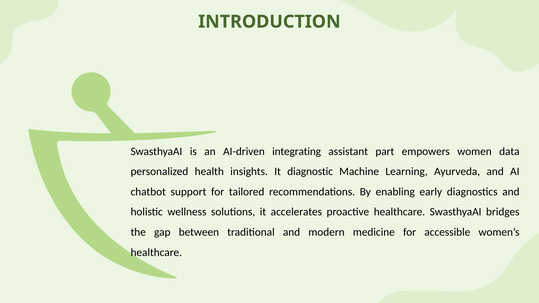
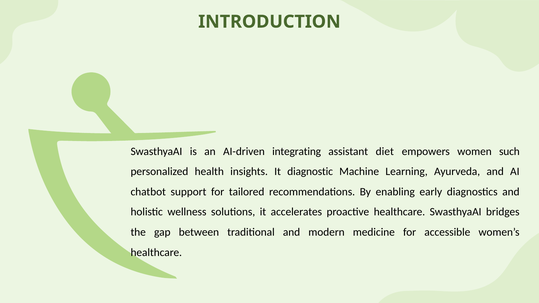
part: part -> diet (385, 151)
data: data -> such (509, 151)
